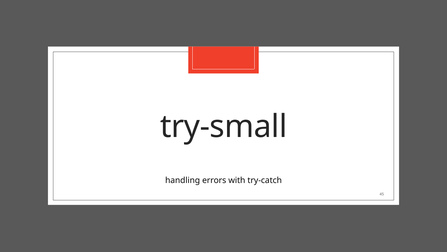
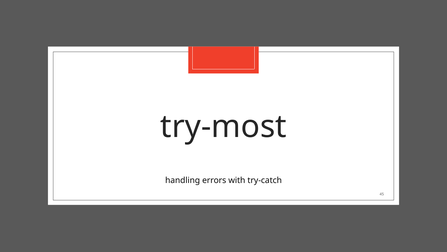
try-small: try-small -> try-most (223, 127)
